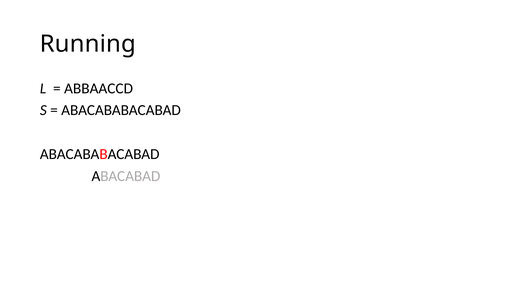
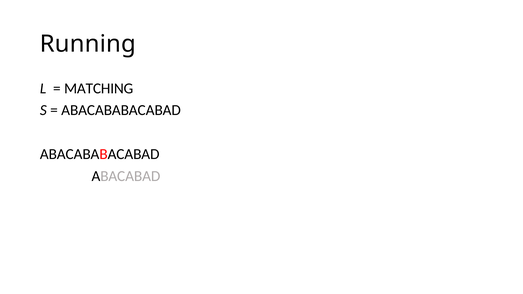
ABBAACCD: ABBAACCD -> MATCHING (99, 88)
